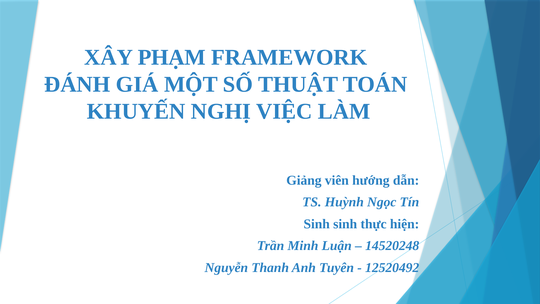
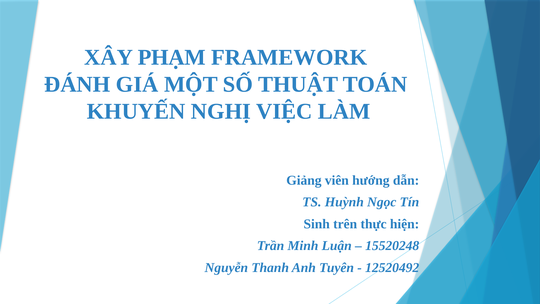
Sinh sinh: sinh -> trên (345, 224)
14520248: 14520248 -> 15520248 (392, 246)
